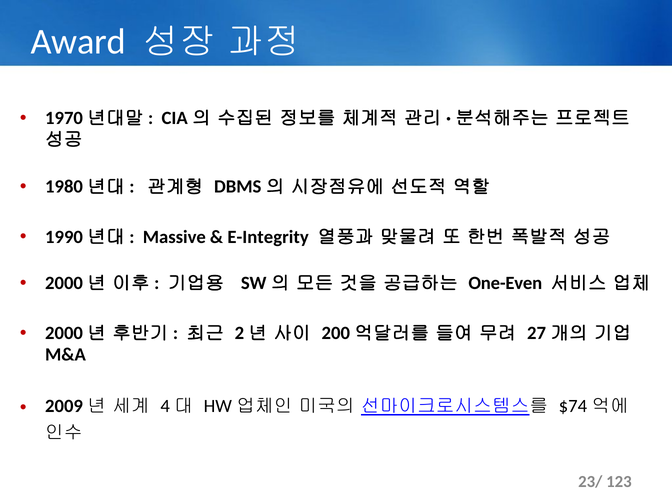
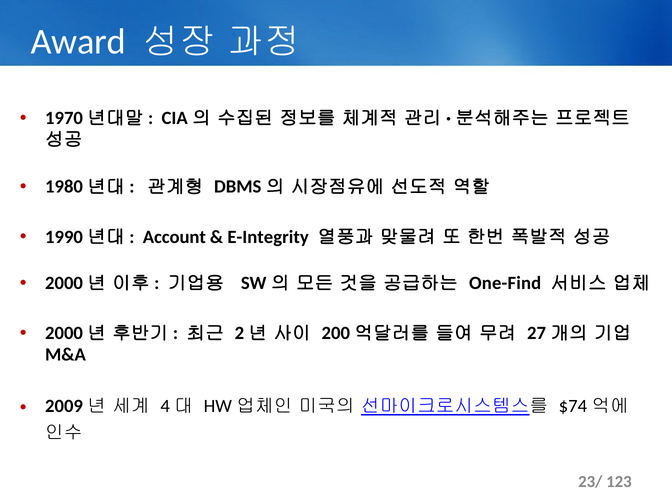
Massive: Massive -> Account (174, 237)
One-Even: One-Even -> One-Find (505, 283)
